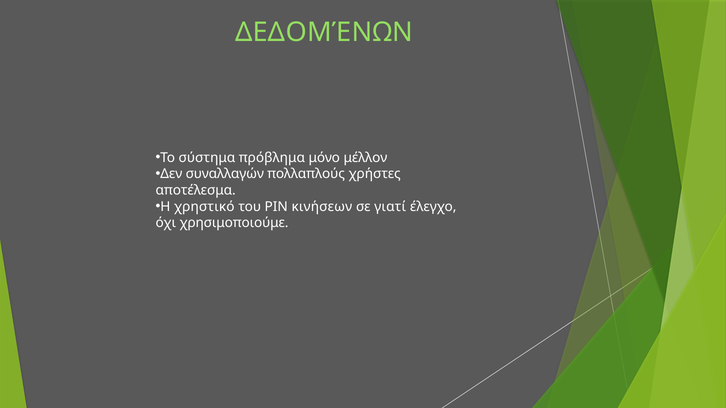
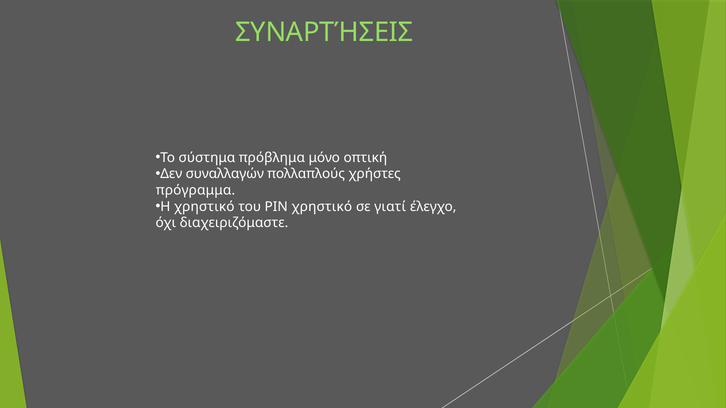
ΔΕΔΟΜΈΝΩΝ: ΔΕΔΟΜΈΝΩΝ -> ΣΥΝΑΡΤΉΣΕΙΣ (324, 32)
μέλλον: μέλλον -> οπτική (365, 158)
αποτέλεσμα: αποτέλεσμα -> πρόγραμμα (196, 190)
PIN κινήσεων: κινήσεων -> χρηστικό (322, 207)
χρησιμοποιούμε: χρησιμοποιούμε -> διαχειριζόμαστε (234, 223)
